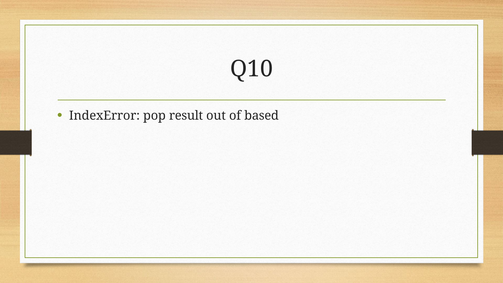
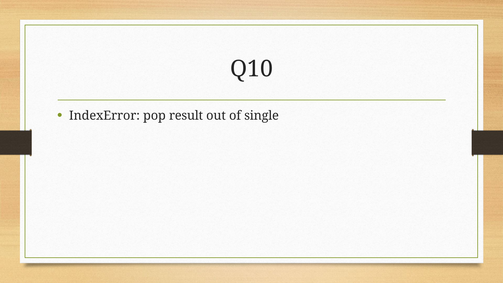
based: based -> single (262, 116)
